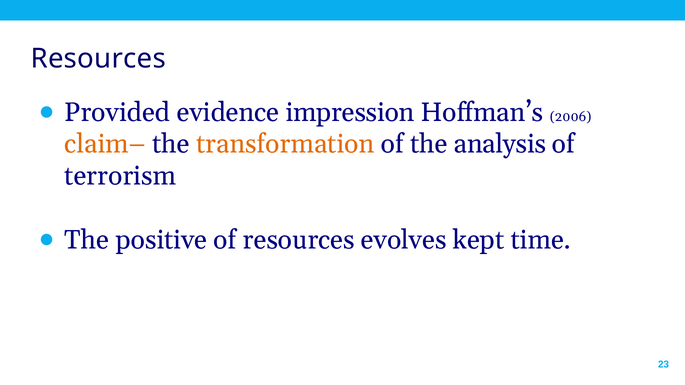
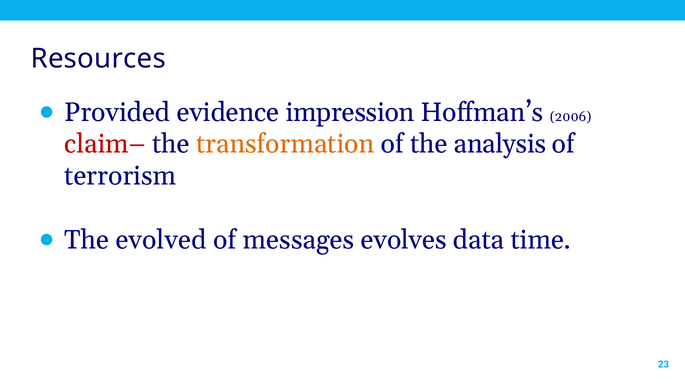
claim– colour: orange -> red (105, 144)
positive: positive -> evolved (161, 240)
of resources: resources -> messages (299, 240)
kept: kept -> data (479, 240)
